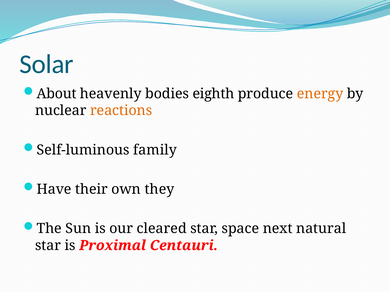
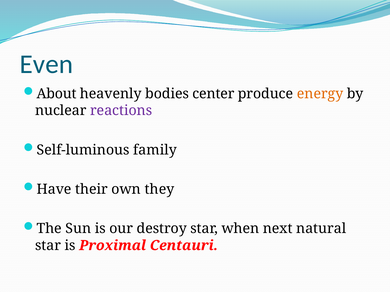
Solar: Solar -> Even (46, 64)
eighth: eighth -> center (213, 94)
reactions colour: orange -> purple (121, 111)
cleared: cleared -> destroy (162, 229)
space: space -> when (240, 229)
